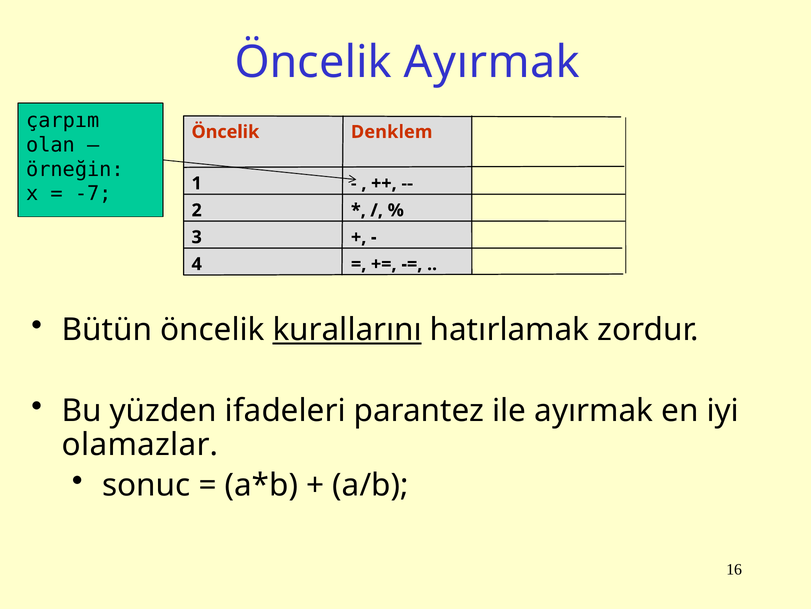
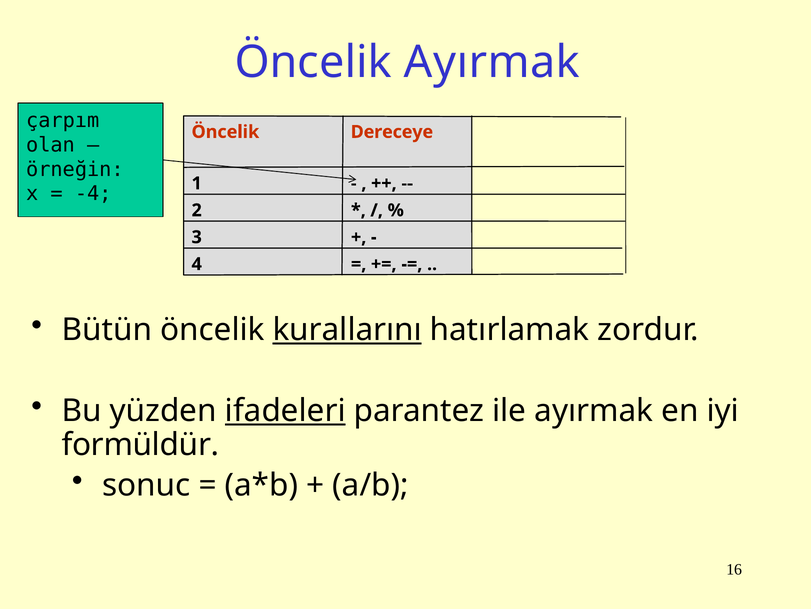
Denklem: Denklem -> Dereceye (392, 132)
-7: -7 -> -4 (93, 194)
ifadeleri underline: none -> present (285, 410)
olamazlar: olamazlar -> formüldür (140, 444)
